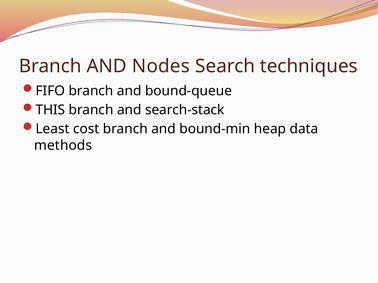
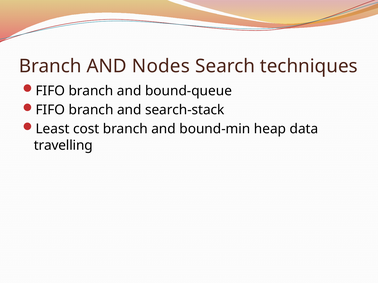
THIS: THIS -> FIFO (50, 110)
methods: methods -> travelling (63, 146)
